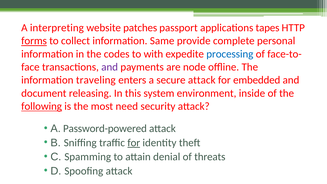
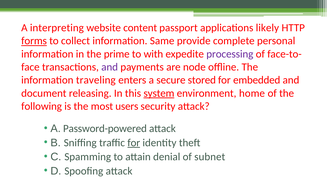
patches: patches -> content (140, 28)
tapes: tapes -> likely (267, 28)
codes: codes -> prime (117, 54)
processing colour: blue -> purple (230, 54)
secure attack: attack -> stored (202, 80)
system underline: none -> present (159, 93)
inside: inside -> home (252, 93)
following underline: present -> none (42, 106)
need: need -> users (127, 106)
threats: threats -> subnet (210, 157)
